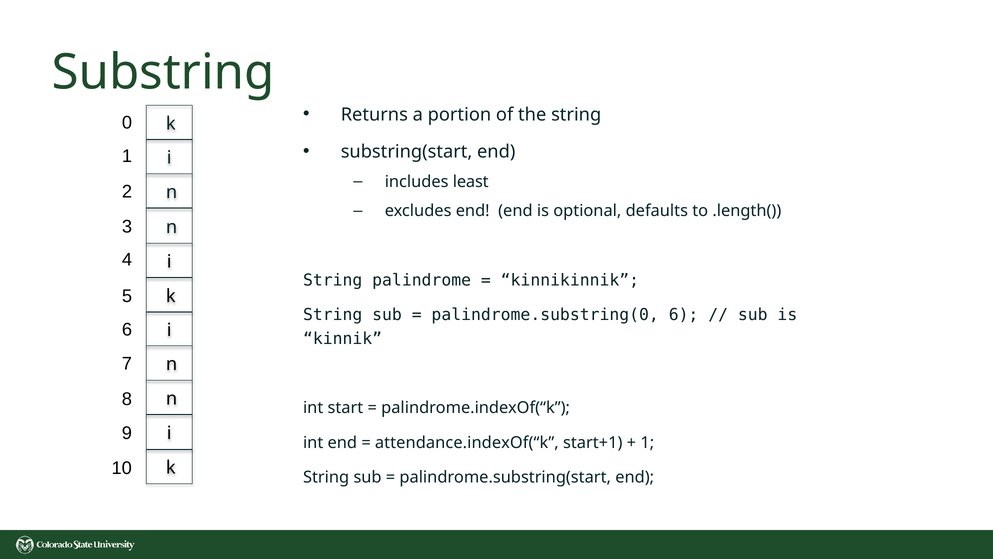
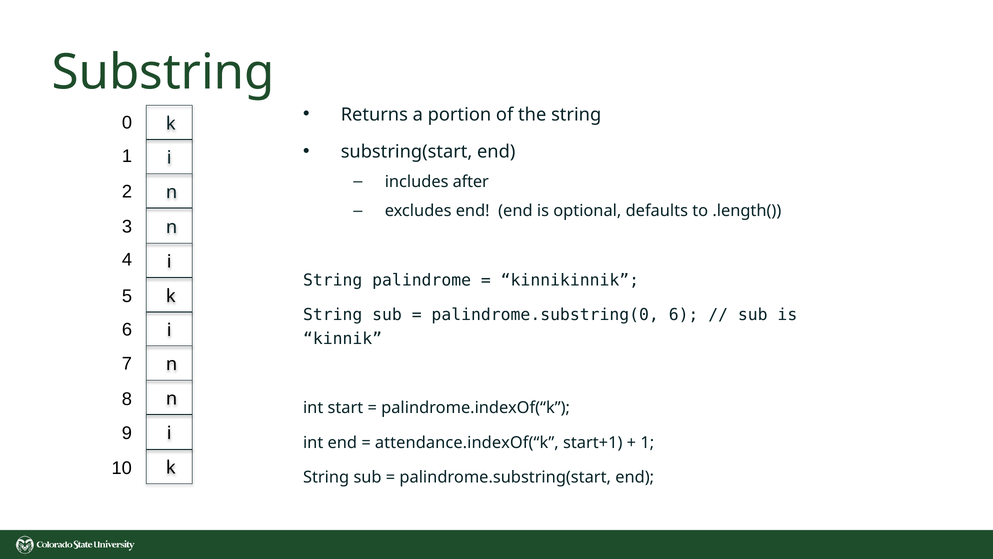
least: least -> after (471, 182)
